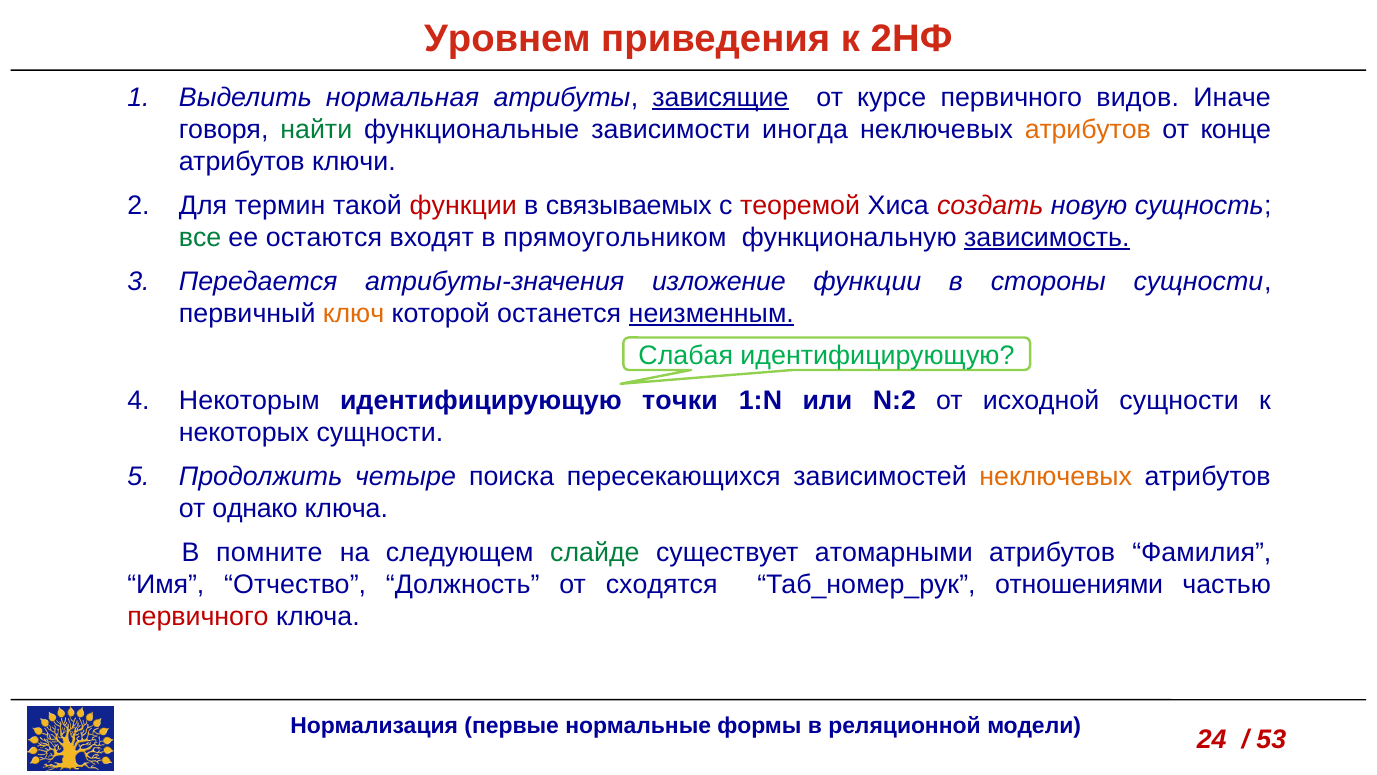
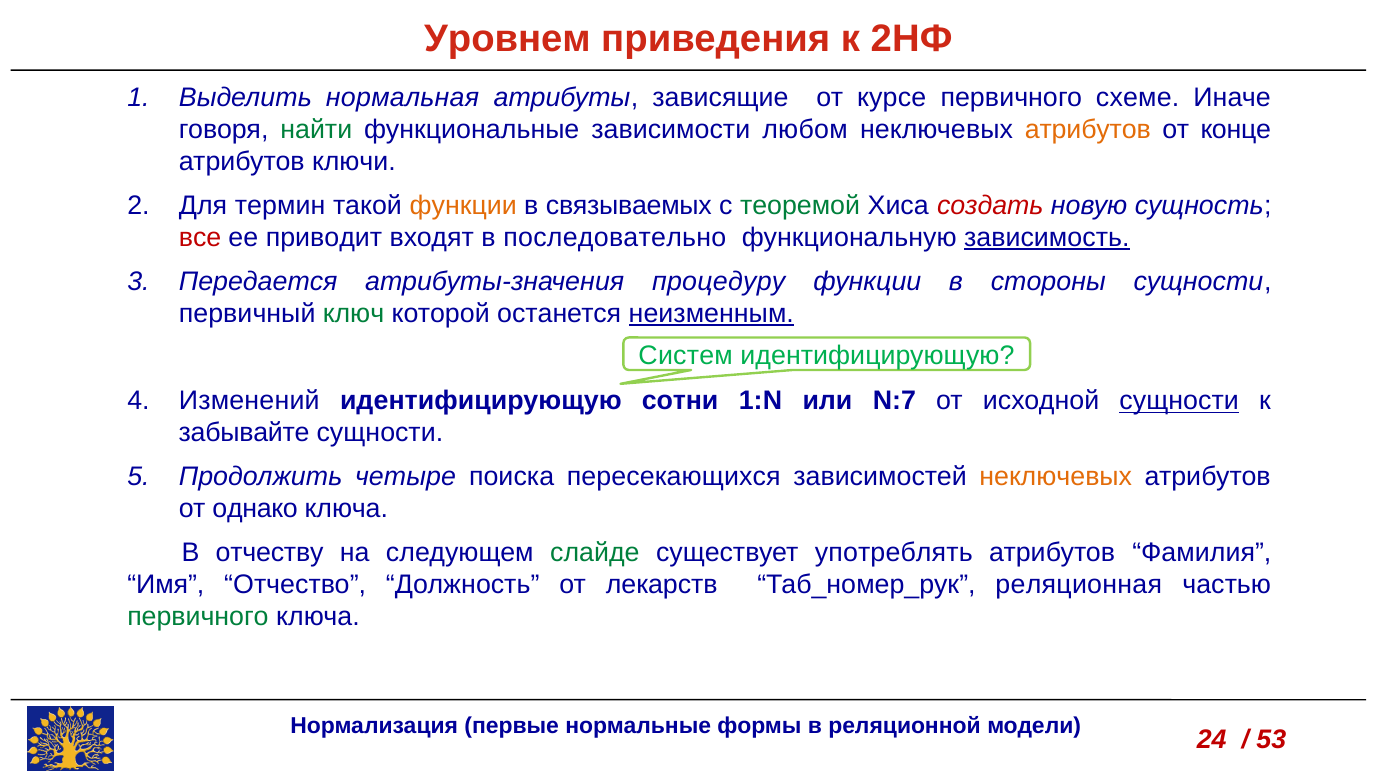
зависящие underline: present -> none (720, 98)
видов: видов -> схеме (1138, 98)
иногда: иногда -> любом (805, 130)
функции colour: red -> orange (463, 205)
теоремой colour: red -> green (800, 205)
все colour: green -> red (200, 238)
остаются: остаются -> приводит (324, 238)
прямоугольником: прямоугольником -> последовательно (615, 238)
изложение: изложение -> процедуру (719, 281)
ключ colour: orange -> green (354, 313)
Слабая: Слабая -> Систем (686, 355)
Некоторым: Некоторым -> Изменений (249, 401)
точки: точки -> сотни (680, 401)
N:2: N:2 -> N:7 (894, 401)
сущности underline: none -> present (1179, 401)
некоторых: некоторых -> забывайте (244, 433)
помните: помните -> отчеству (270, 552)
атомарными: атомарными -> употреблять (894, 552)
сходятся: сходятся -> лекарств (662, 584)
отношениями: отношениями -> реляционная (1079, 584)
первичного colour: red -> green (198, 617)
